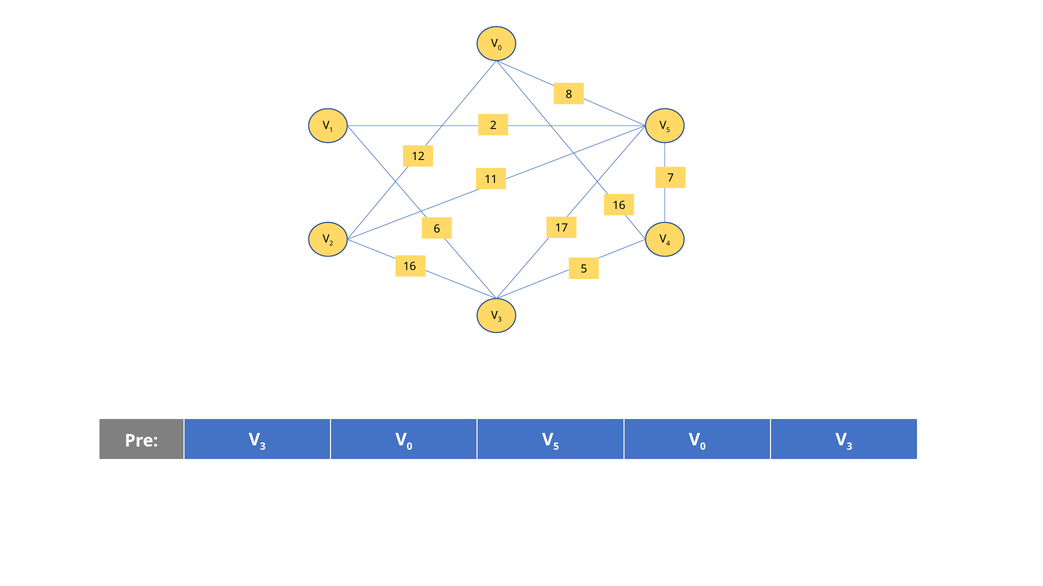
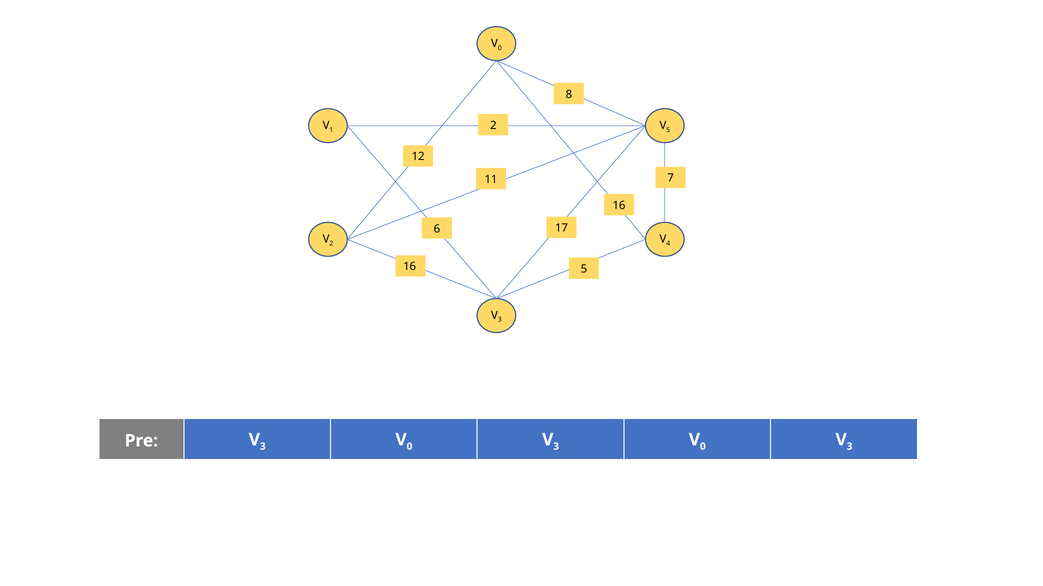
5: 5 -> 3 (556, 447)
